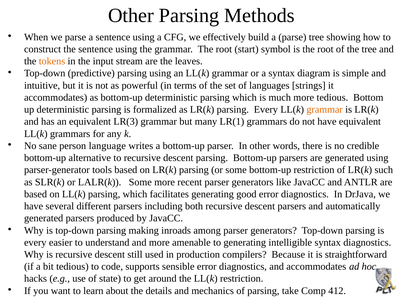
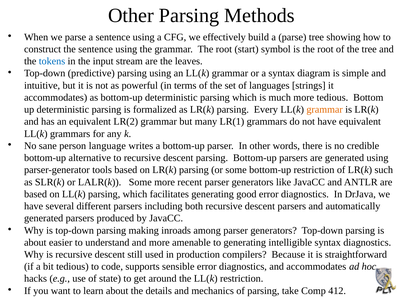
tokens colour: orange -> blue (52, 61)
LR(3: LR(3 -> LR(2 (126, 122)
every: every -> about (35, 243)
